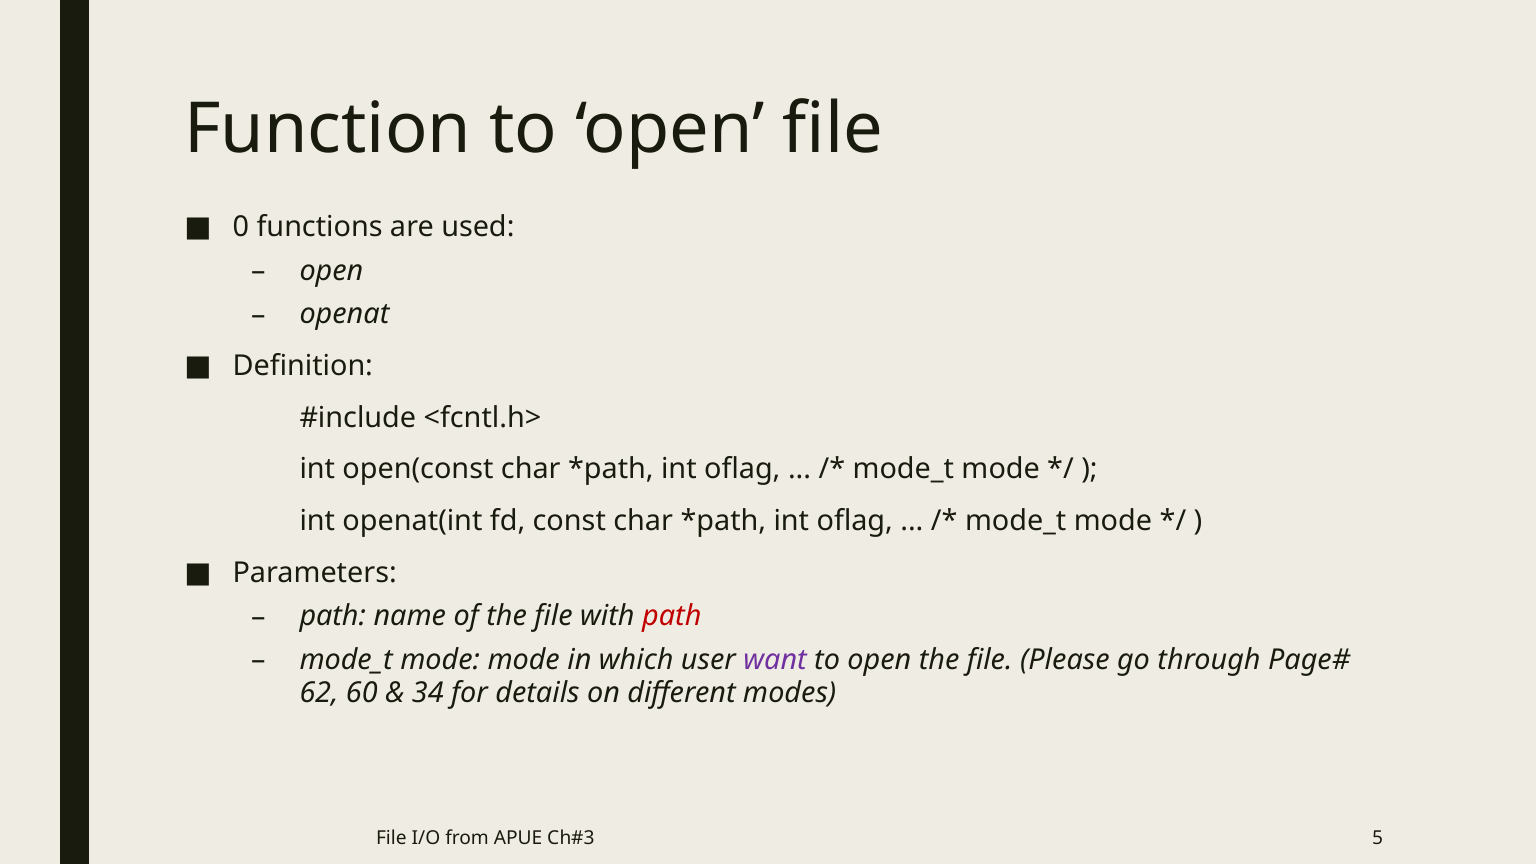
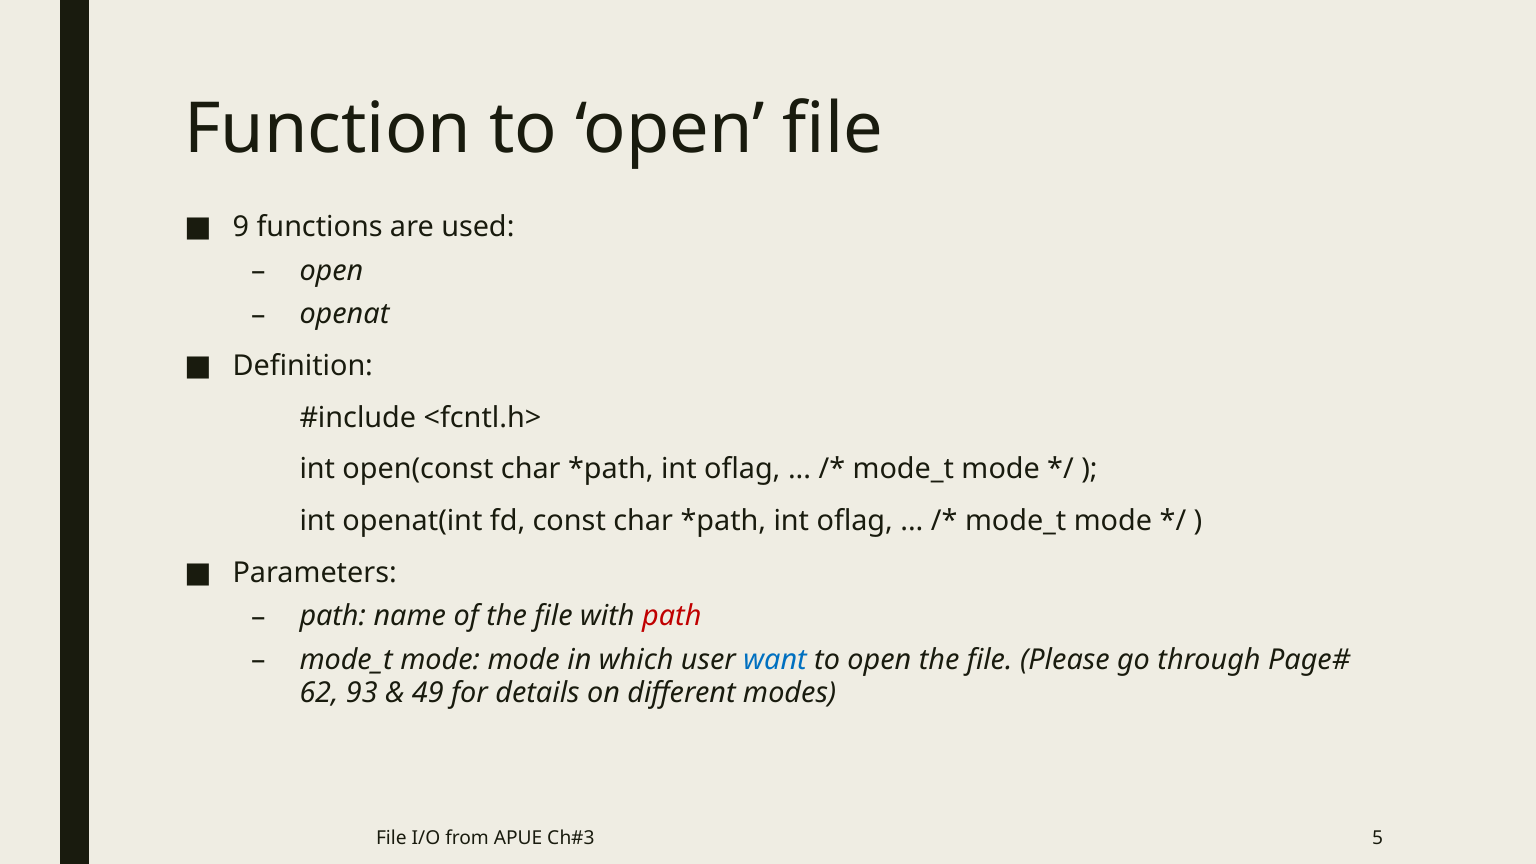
0: 0 -> 9 (241, 227)
want colour: purple -> blue (775, 660)
60: 60 -> 93 (362, 693)
34: 34 -> 49 (428, 693)
